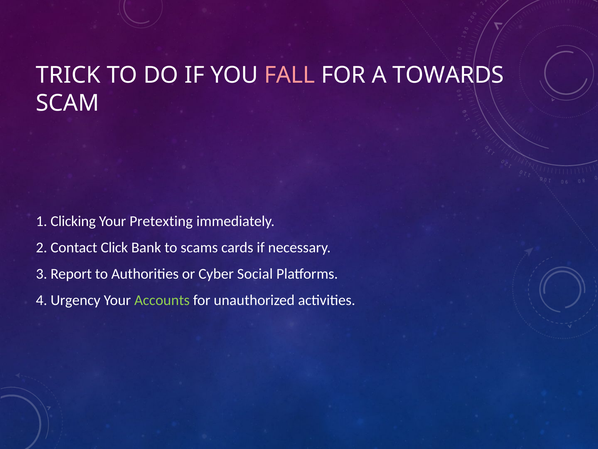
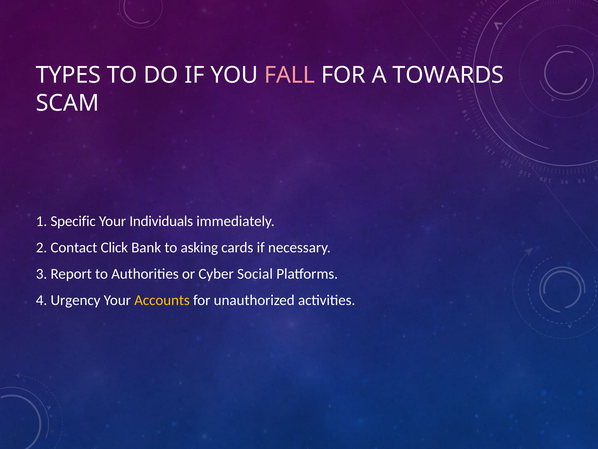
TRICK: TRICK -> TYPES (68, 75)
Clicking: Clicking -> Specific (73, 221)
Pretexting: Pretexting -> Individuals (161, 221)
scams: scams -> asking (199, 247)
Accounts colour: light green -> yellow (162, 300)
